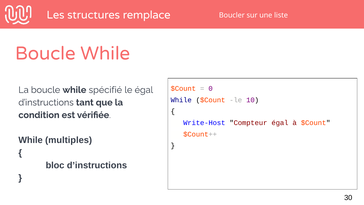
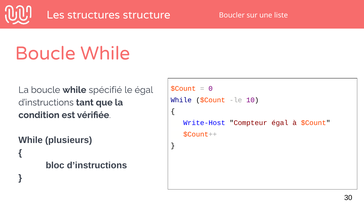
remplace: remplace -> structure (147, 15)
multiples: multiples -> plusieurs (69, 140)
